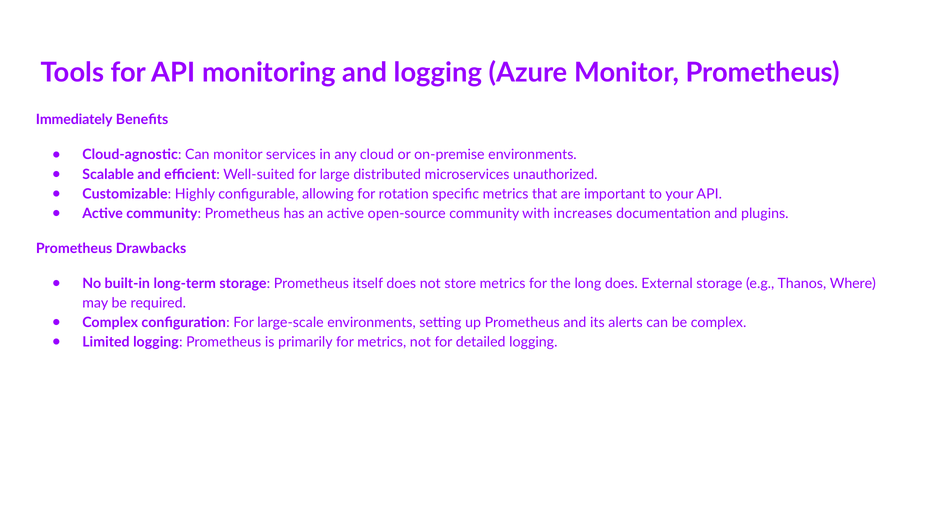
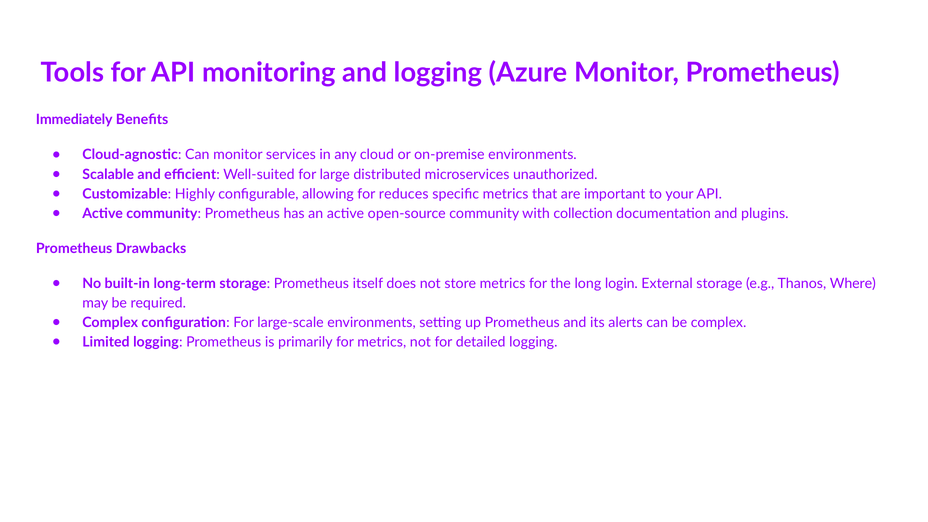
rotation: rotation -> reduces (404, 194)
increases: increases -> collection (583, 213)
long does: does -> login (621, 283)
